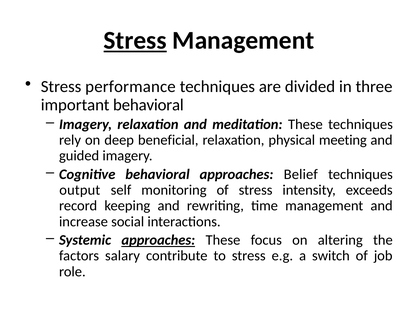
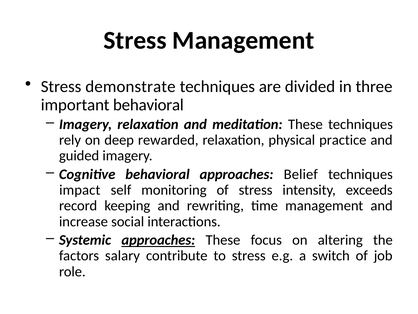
Stress underline: present -> none (135, 40)
performance: performance -> demonstrate (130, 87)
beneficial: beneficial -> rewarded (168, 140)
meeting: meeting -> practice (343, 140)
output: output -> impact (80, 190)
